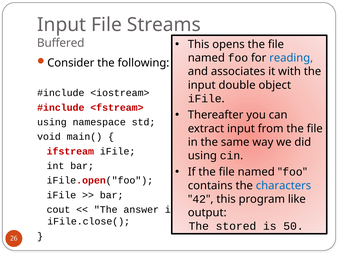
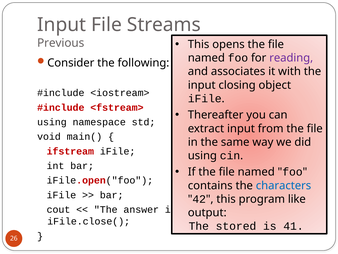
Buffered: Buffered -> Previous (61, 43)
reading colour: blue -> purple (291, 58)
double: double -> closing (237, 85)
50: 50 -> 41 (293, 226)
